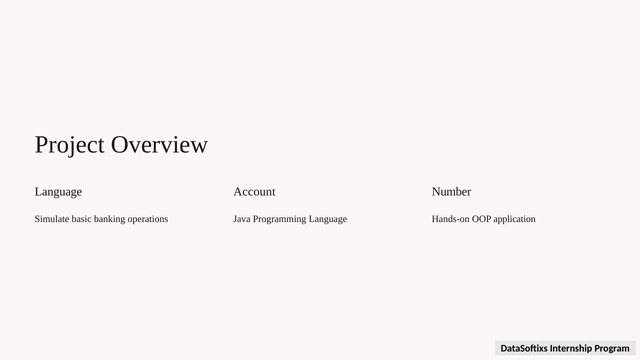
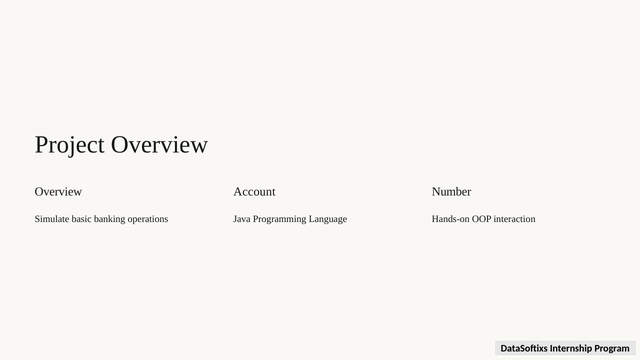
Language: Language -> Overview (58, 192)
application: application -> interaction (514, 219)
